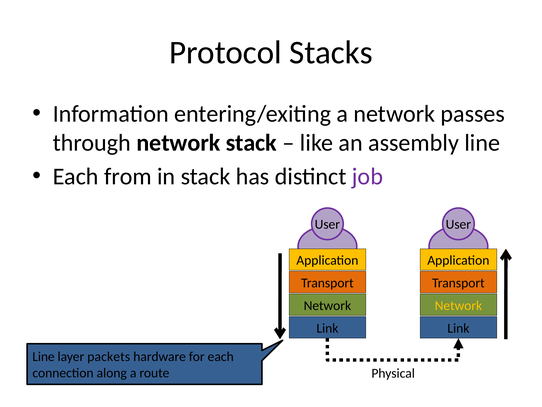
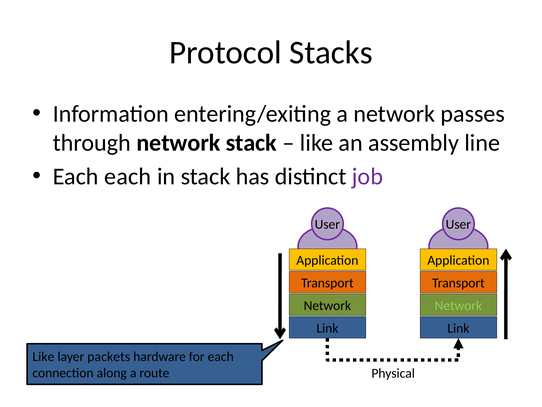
Each from: from -> each (128, 176)
Network colour: yellow -> light green (458, 305)
Line: Line -> Like (43, 356)
